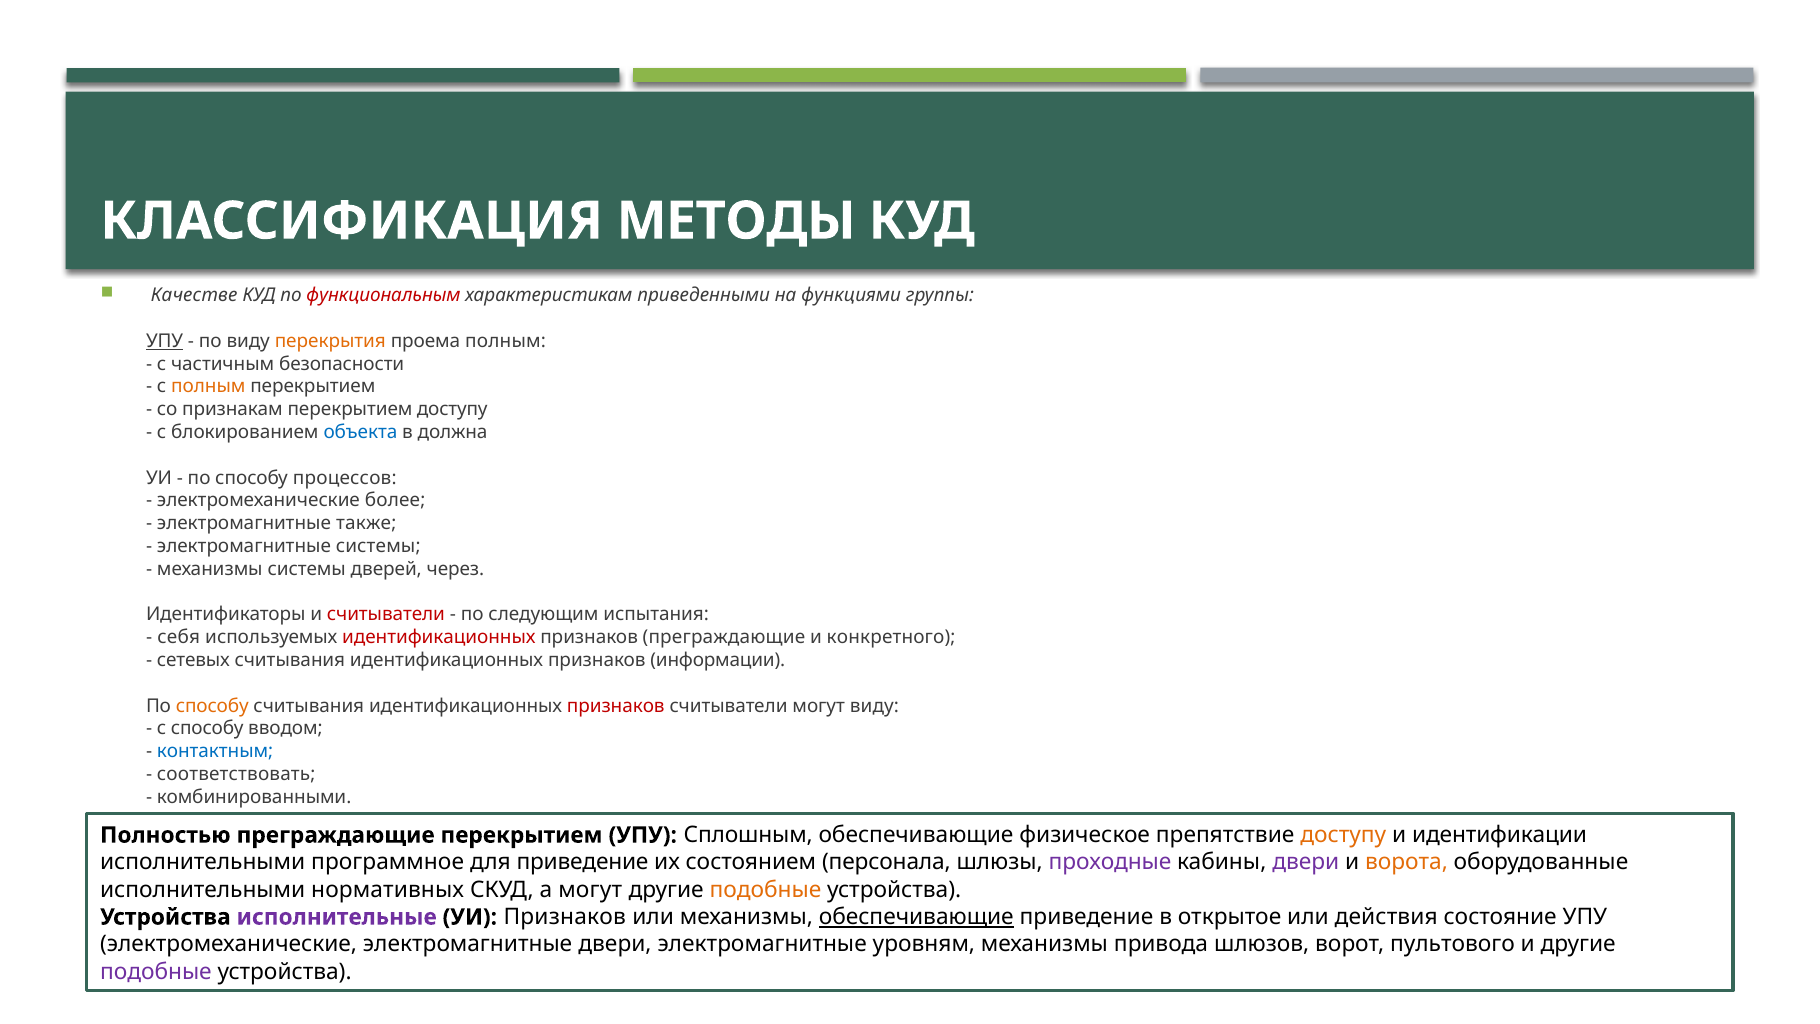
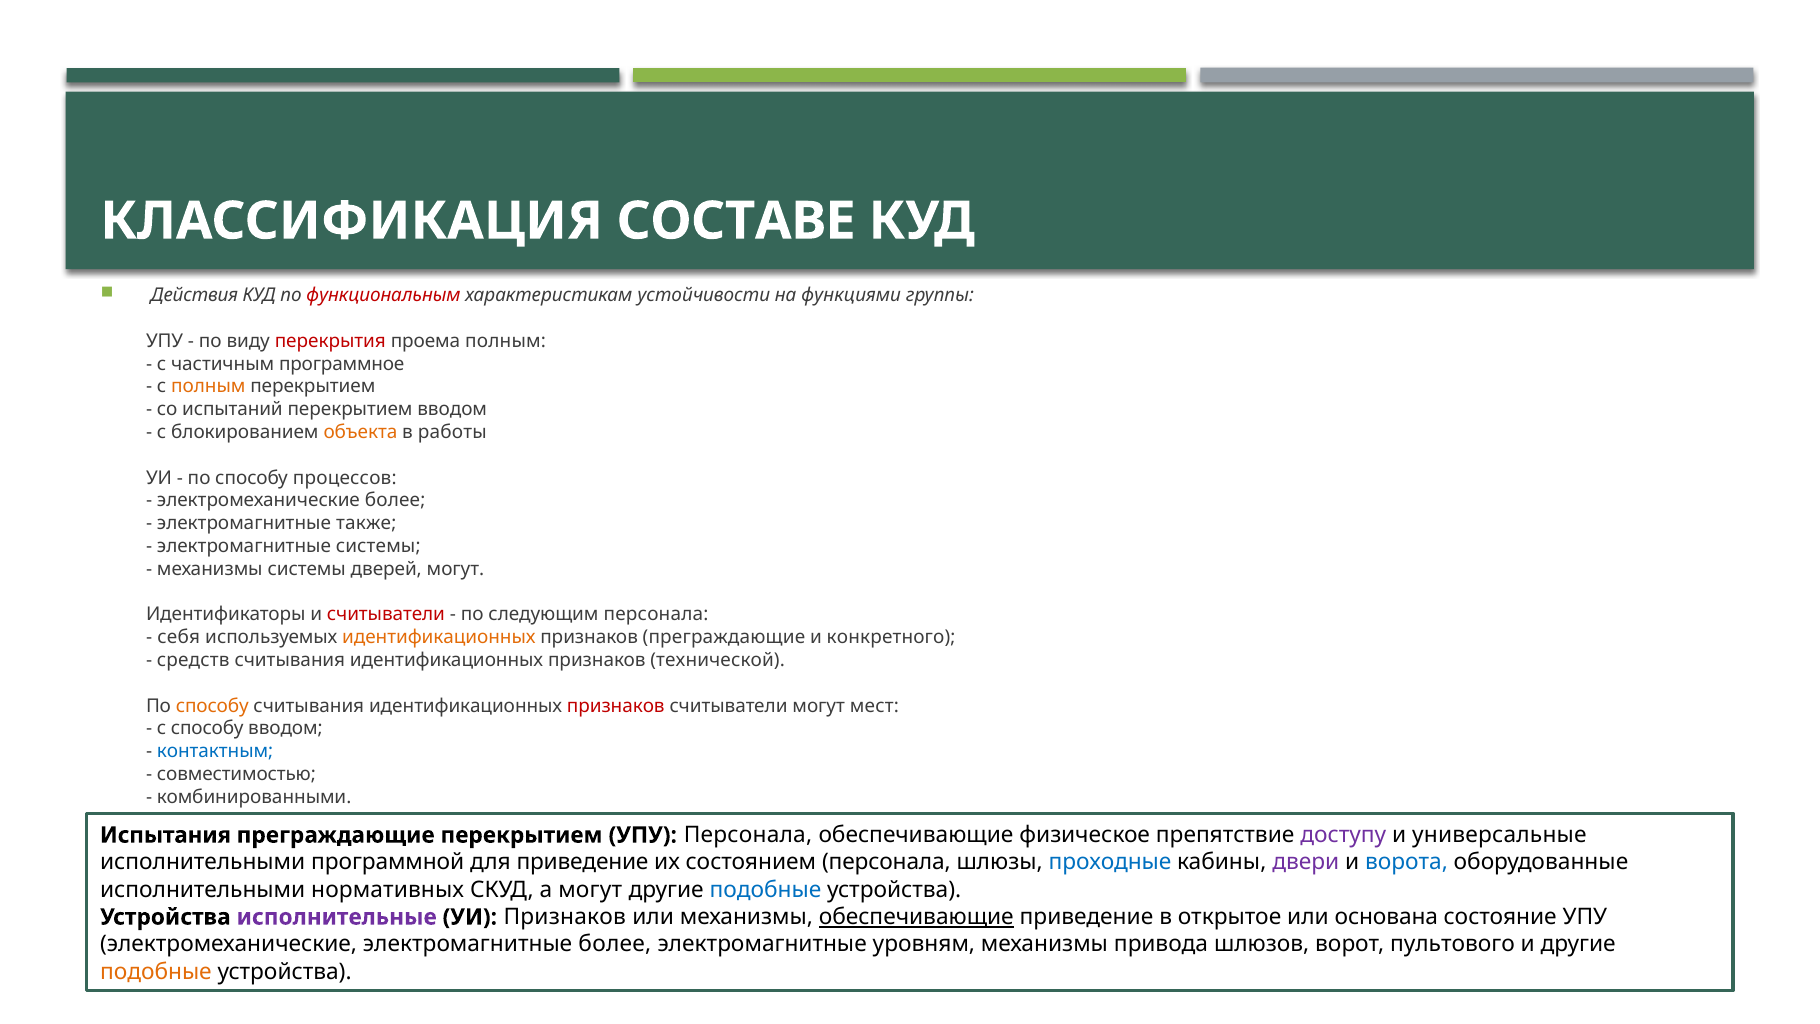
МЕТОДЫ: МЕТОДЫ -> СОСТАВЕ (736, 221)
Качестве: Качестве -> Действия (194, 295)
приведенными: приведенными -> устойчивости (704, 295)
УПУ underline: present -> none (165, 341)
перекрытия colour: orange -> red (330, 341)
безопасности: безопасности -> программное (342, 364)
признакам: признакам -> испытаний (232, 409)
перекрытием доступу: доступу -> вводом (452, 409)
объекта colour: blue -> orange (360, 432)
должна: должна -> работы (452, 432)
дверей через: через -> могут (455, 569)
следующим испытания: испытания -> персонала (656, 614)
идентификационных colour: red -> orange (439, 637)
сетевых: сетевых -> средств (193, 660)
информации: информации -> технической (718, 660)
могут виду: виду -> мест (874, 706)
соответствовать: соответствовать -> совместимостью (236, 774)
Полностью: Полностью -> Испытания (165, 835)
УПУ Сплошным: Сплошным -> Персонала (748, 835)
доступу colour: orange -> purple (1343, 835)
идентификации: идентификации -> универсальные (1499, 835)
программное: программное -> программной (388, 862)
проходные colour: purple -> blue (1110, 862)
ворота colour: orange -> blue (1407, 862)
подобные colour: orange -> blue (765, 890)
действия: действия -> основана (1386, 917)
электромагнитные двери: двери -> более (615, 944)
подобные colour: purple -> orange (156, 971)
